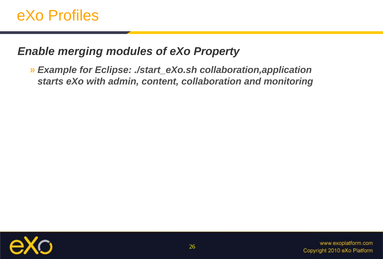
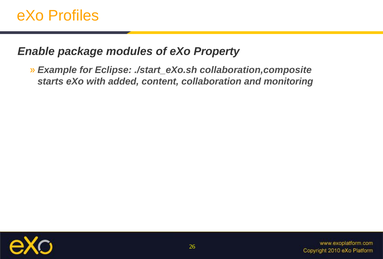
merging: merging -> package (80, 51)
collaboration,application: collaboration,application -> collaboration,composite (256, 70)
admin: admin -> added (124, 82)
